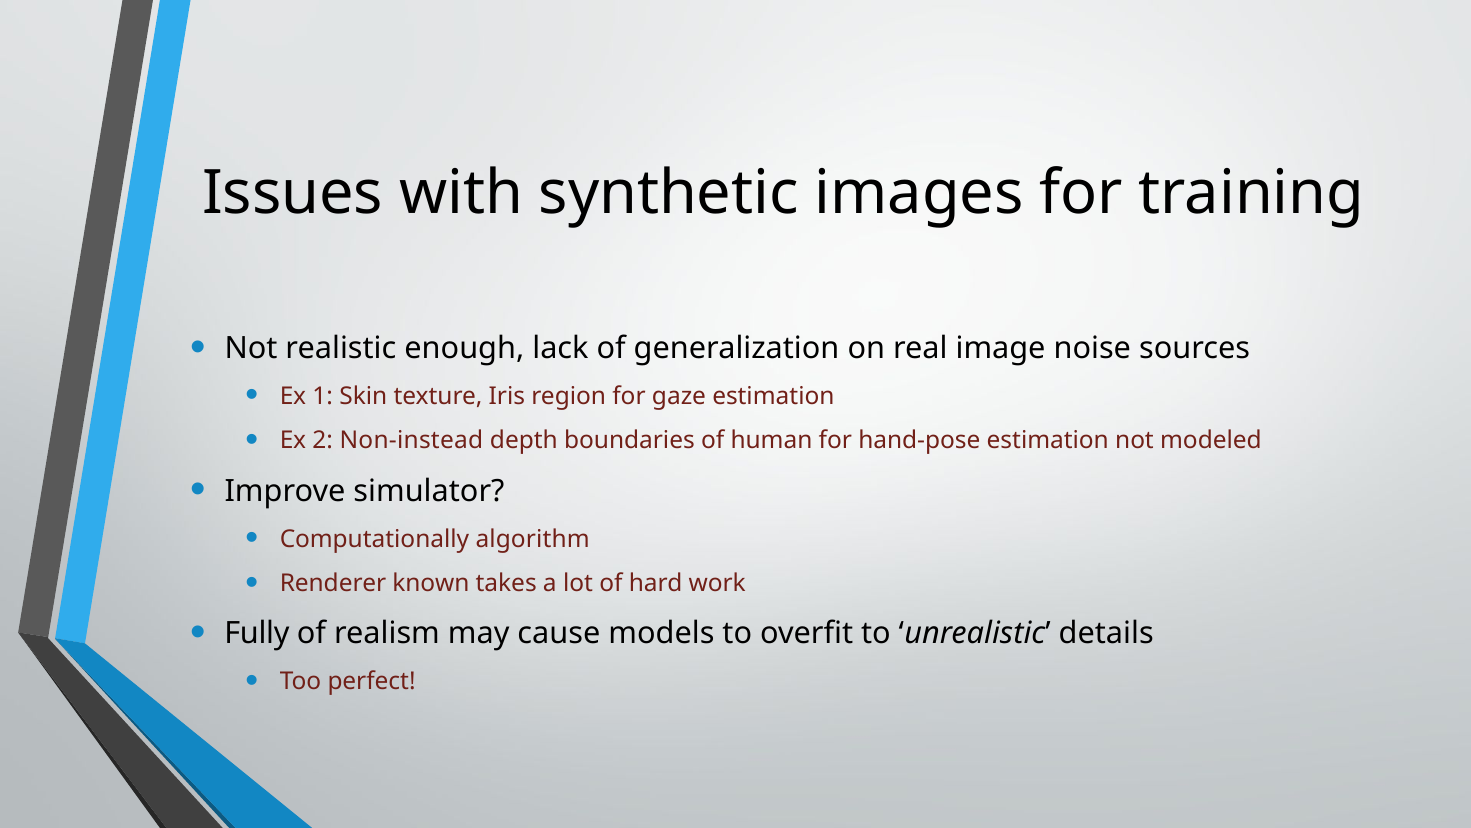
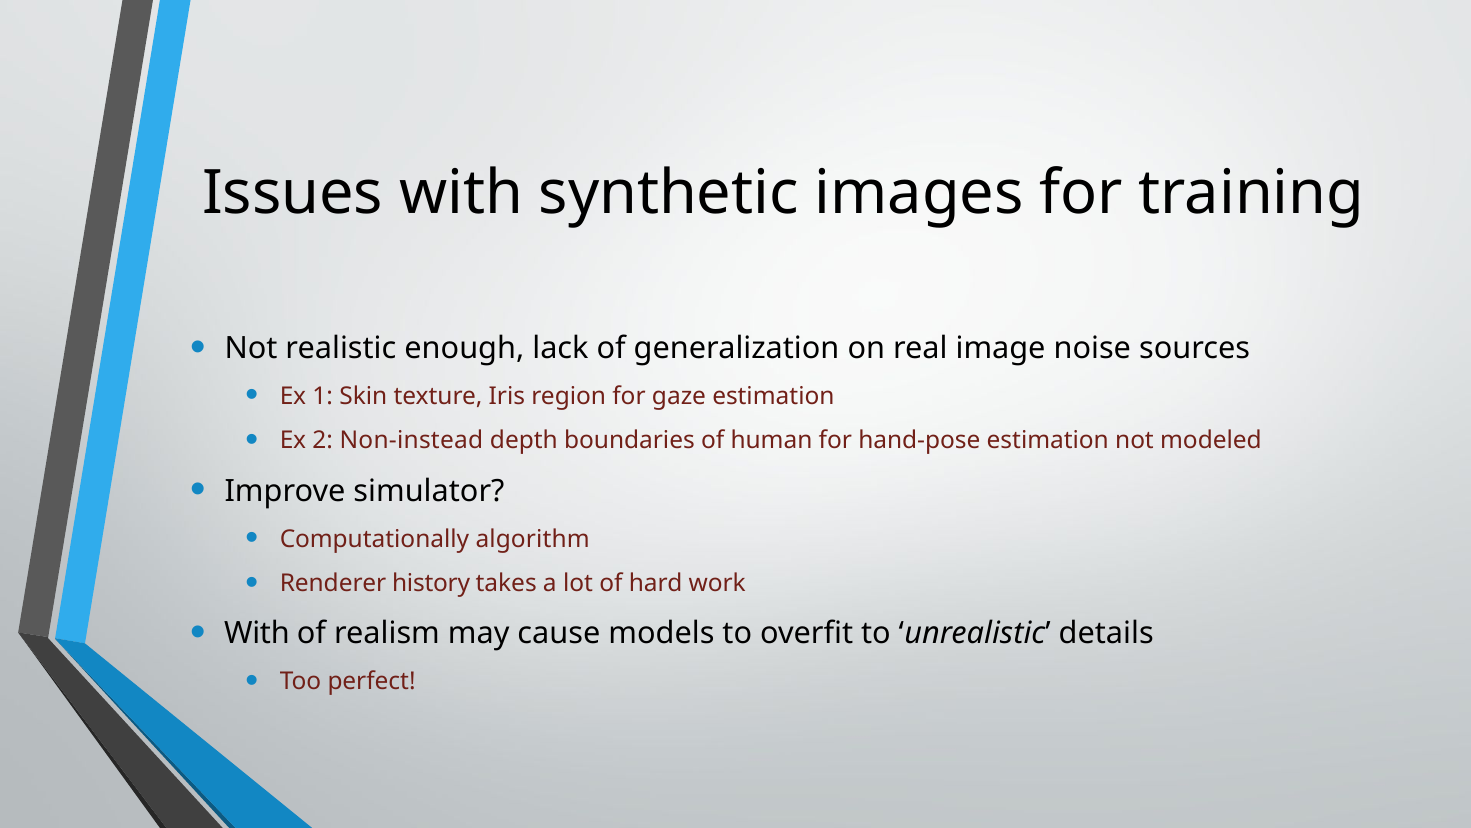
known: known -> history (431, 583)
Fully: Fully -> With (257, 633)
